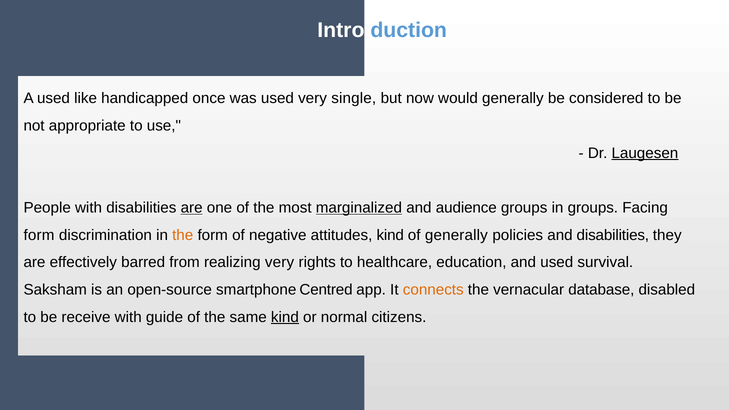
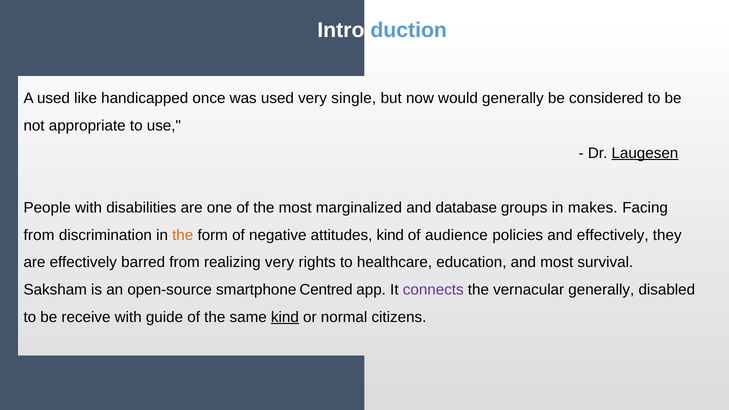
are underline: present -> none (192, 208)
marginalized underline: present -> none (359, 208)
audience: audience -> database (466, 208)
in groups: groups -> makes (593, 208)
form: form -> from (39, 235)
of generally: generally -> audience (456, 235)
and disabilities: disabilities -> effectively (613, 235)
and used: used -> most (557, 262)
connects colour: orange -> purple (433, 290)
vernacular database: database -> generally (601, 290)
